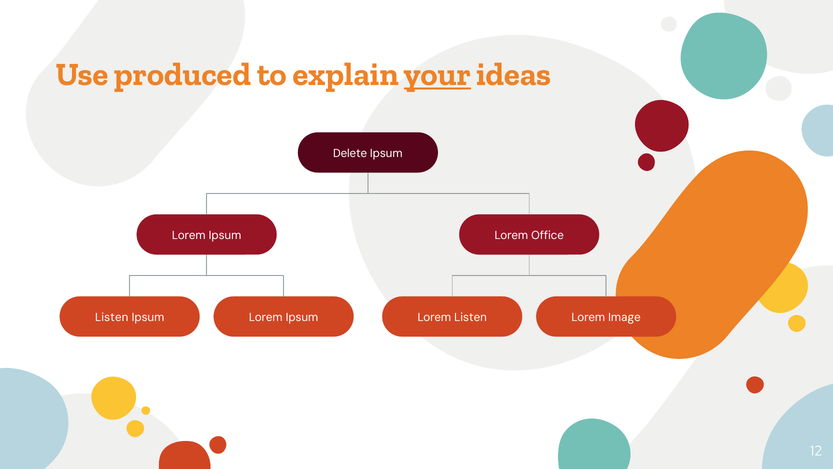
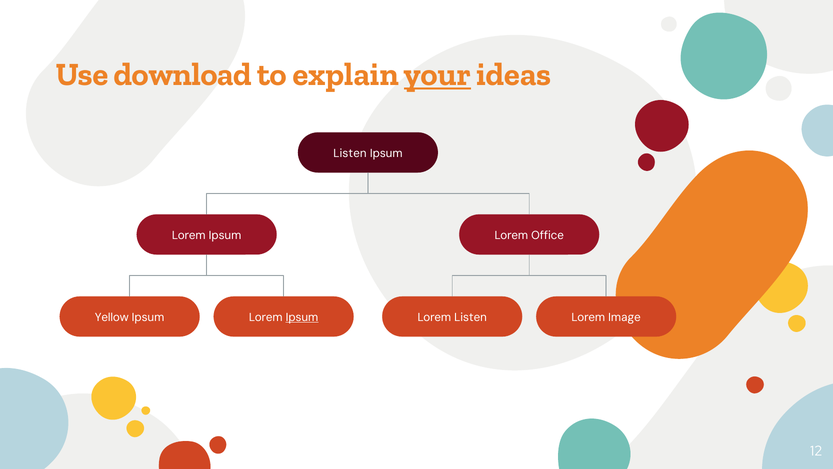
produced: produced -> download (183, 74)
Delete: Delete -> Listen (350, 153)
Listen: Listen -> Yellow (112, 317)
Ipsum underline: none -> present (302, 317)
